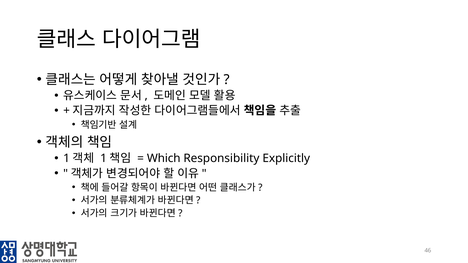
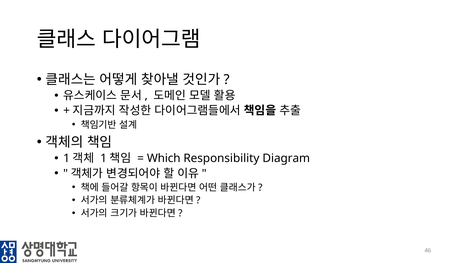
Explicitly: Explicitly -> Diagram (286, 159)
